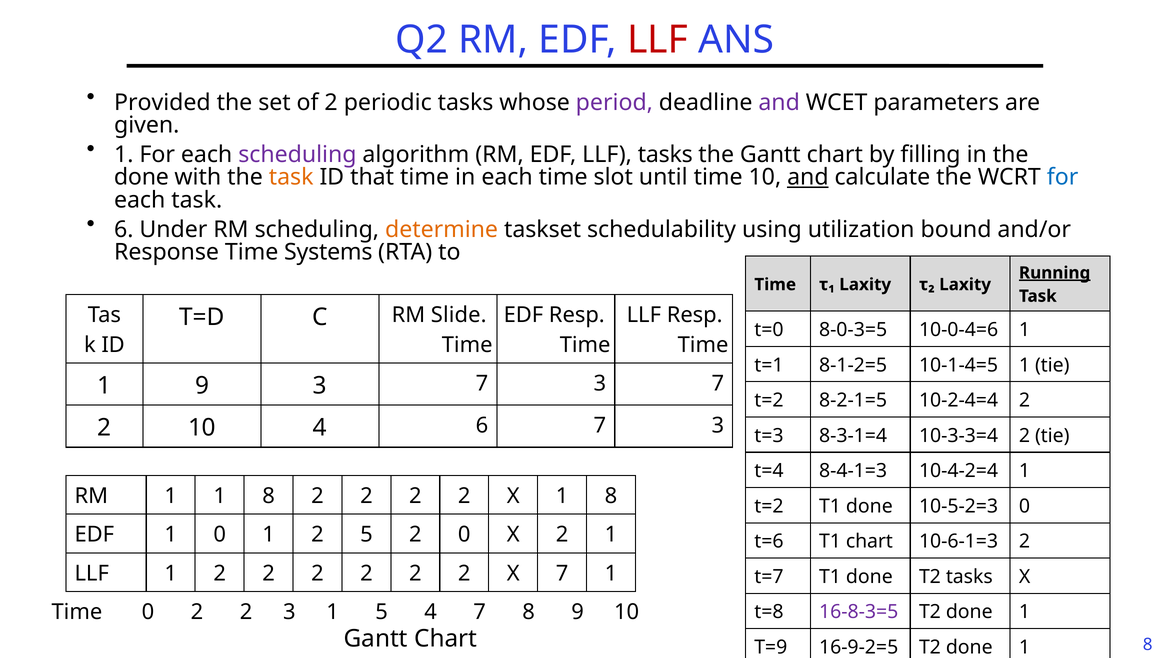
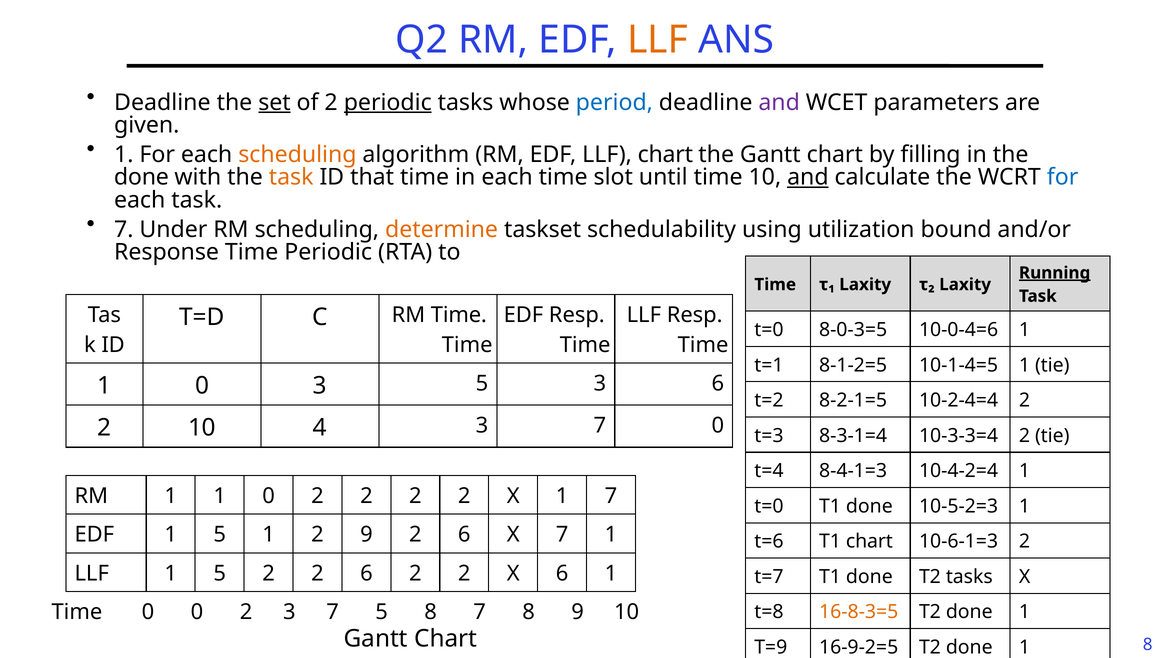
LLF colour: red -> orange (658, 40)
Provided: Provided -> Deadline (162, 102)
set underline: none -> present (274, 102)
periodic underline: none -> present (388, 102)
period colour: purple -> blue (614, 102)
scheduling colour: purple -> orange (297, 155)
LLF tasks: tasks -> chart (665, 155)
6: 6 -> 7 (124, 230)
Time Systems: Systems -> Periodic (328, 252)
RM Slide: Slide -> Time (459, 315)
9: 9 -> 0 (202, 386)
7: 7 -> 5 (482, 384)
7: 7 -> 6 (718, 384)
4 6: 6 -> 3 (482, 426)
3: 3 -> 0 (718, 426)
1 1 8: 8 -> 0 (269, 496)
X 1 8: 8 -> 7 (611, 496)
t=2: t=2 -> t=0 (769, 506)
10-5-2=3 0: 0 -> 1 (1024, 506)
EDF 1 0: 0 -> 5 (220, 535)
2 5: 5 -> 9 (366, 535)
0: 0 -> 6 (464, 535)
X 2: 2 -> 7 (562, 535)
LLF 1 2: 2 -> 5 (220, 573)
2: 2 -> 6 (366, 573)
X 7: 7 -> 6 (562, 573)
0 2: 2 -> 0 (197, 612)
2 3 1: 1 -> 7 (333, 612)
5 4: 4 -> 8 (431, 612)
16-8-3=5 colour: purple -> orange (859, 612)
